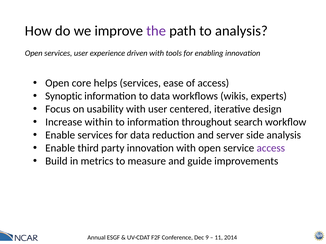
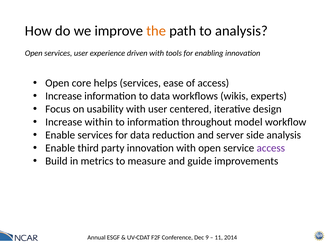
the colour: purple -> orange (156, 31)
Synoptic: Synoptic -> Increase (64, 96)
search: search -> model (248, 122)
